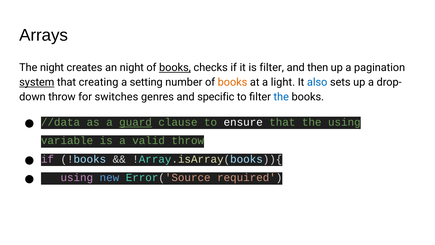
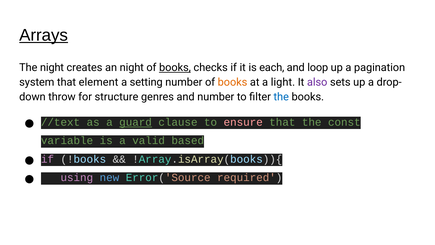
Arrays underline: none -> present (44, 35)
is filter: filter -> each (272, 68)
then: then -> loop (318, 68)
system underline: present -> none (37, 82)
creating: creating -> element (99, 82)
also colour: blue -> purple (317, 82)
switches: switches -> structure (116, 97)
and specific: specific -> number (216, 97)
//data: //data -> //text (61, 122)
ensure colour: white -> pink (243, 122)
the using: using -> const (344, 122)
valid throw: throw -> based (188, 141)
